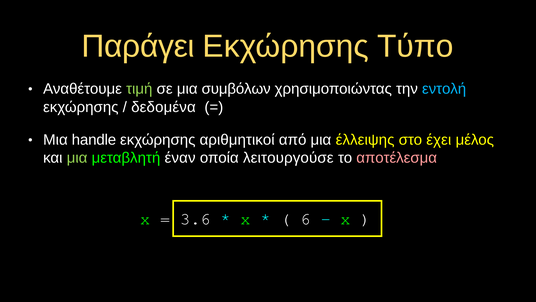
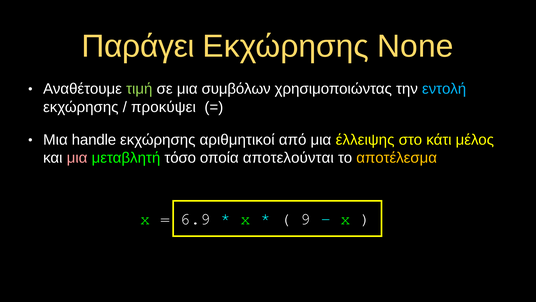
Τύπο: Τύπο -> None (415, 46)
δεδομένα: δεδομένα -> προκύψει (163, 107)
έχει: έχει -> κάτι (439, 140)
μια colour: light green -> pink (77, 158)
έναν: έναν -> τόσο (180, 158)
λειτουργούσε: λειτουργούσε -> αποτελούνται (288, 158)
αποτέλεσμα colour: pink -> yellow (397, 158)
3.6: 3.6 -> 6.9 (195, 218)
6: 6 -> 9 (306, 218)
